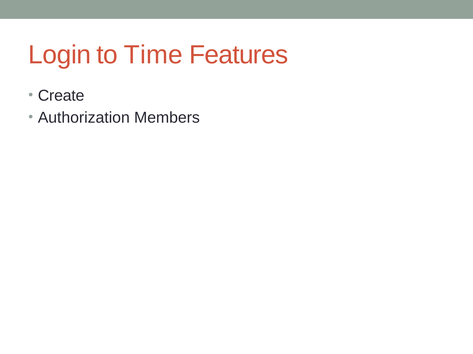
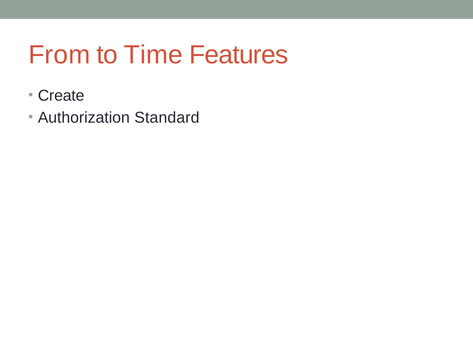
Login: Login -> From (59, 55)
Members: Members -> Standard (167, 118)
